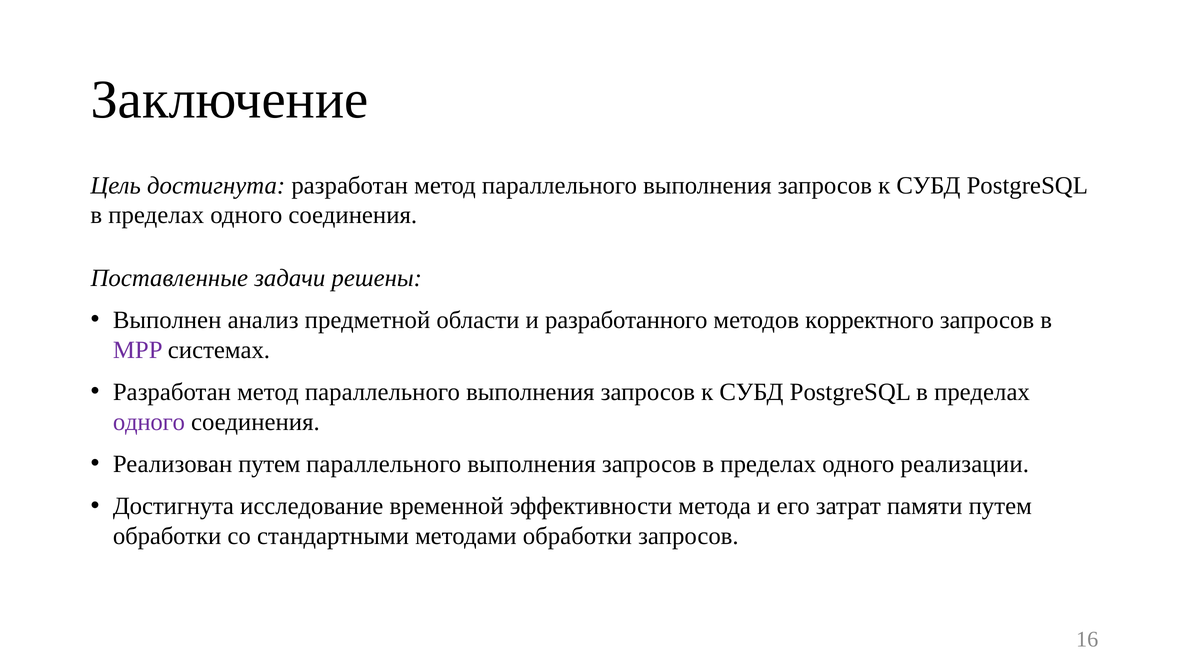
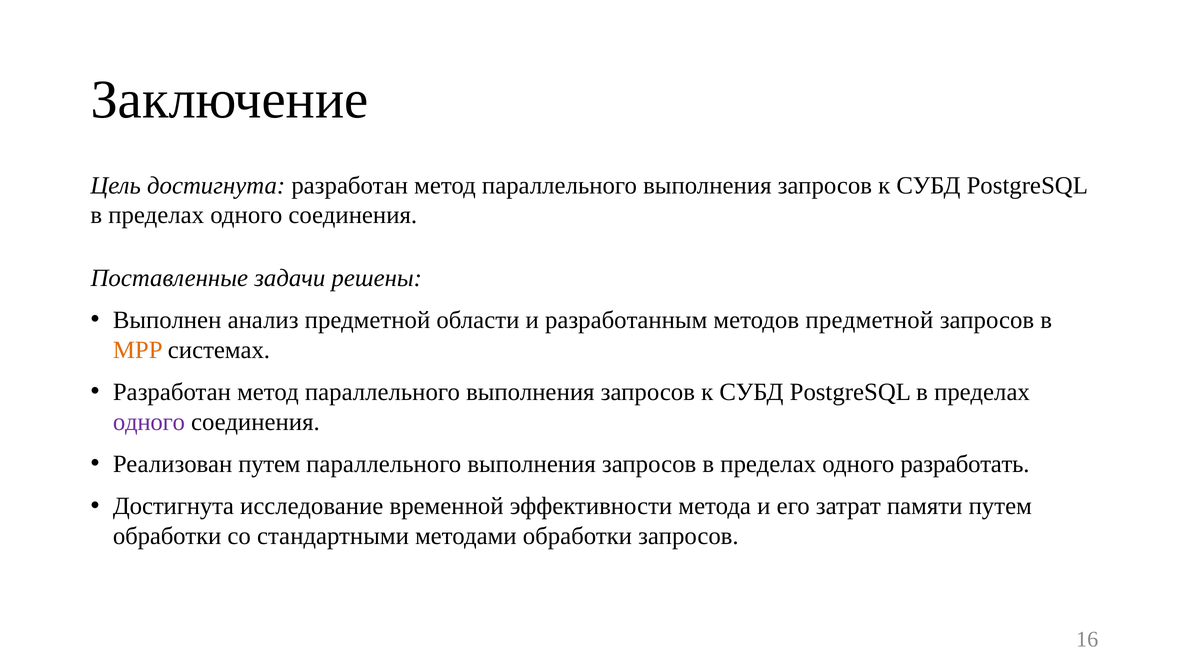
разработанного: разработанного -> разработанным (626, 320)
методов корректного: корректного -> предметной (869, 320)
MPP colour: purple -> orange (138, 350)
реализации: реализации -> разработать (965, 464)
